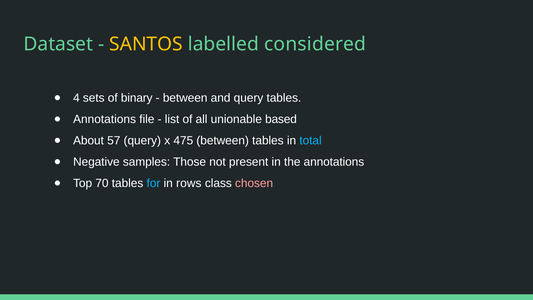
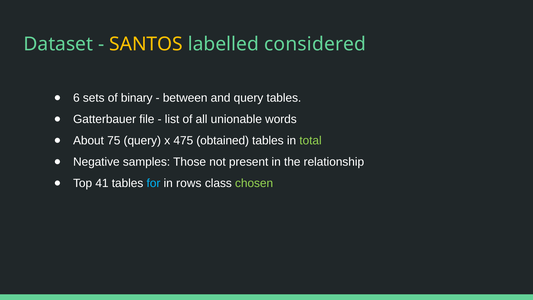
4: 4 -> 6 (76, 98)
Annotations: Annotations -> Gatterbauer (105, 119)
based: based -> words (281, 119)
57: 57 -> 75 (114, 141)
475 between: between -> obtained (223, 141)
total colour: light blue -> light green (311, 141)
the annotations: annotations -> relationship (334, 162)
70: 70 -> 41 (102, 183)
chosen colour: pink -> light green (254, 183)
